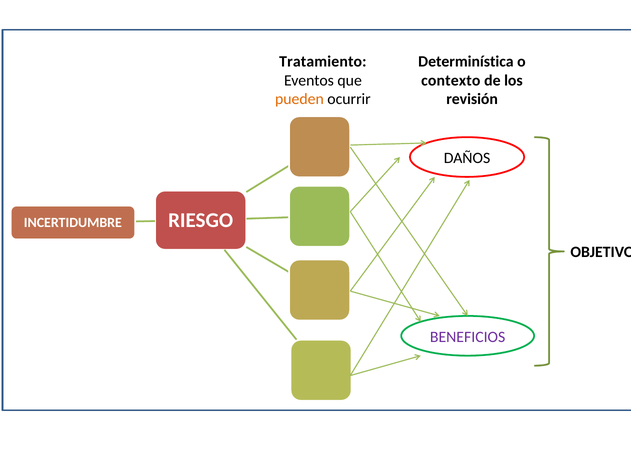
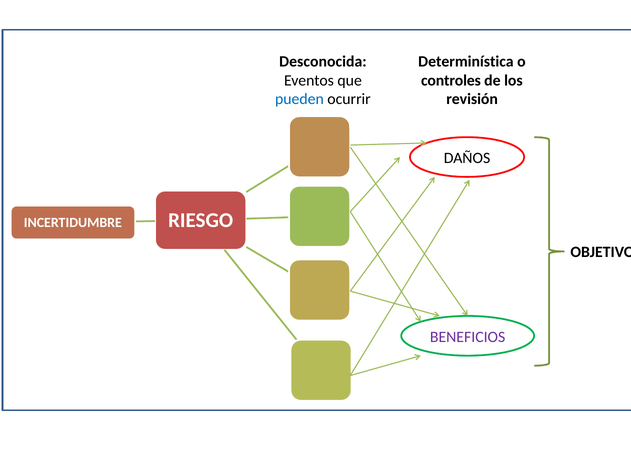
Tratamiento: Tratamiento -> Desconocida (323, 61)
contexto: contexto -> controles (451, 80)
pueden colour: orange -> blue (299, 99)
